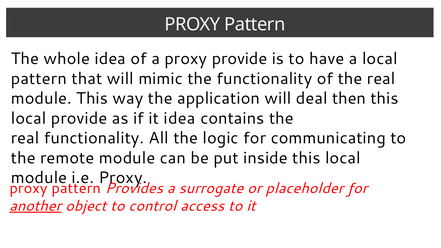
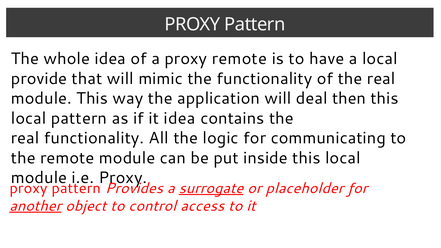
proxy provide: provide -> remote (239, 59)
pattern: pattern -> provide (39, 79)
local provide: provide -> pattern (79, 118)
surrogate underline: none -> present (211, 188)
